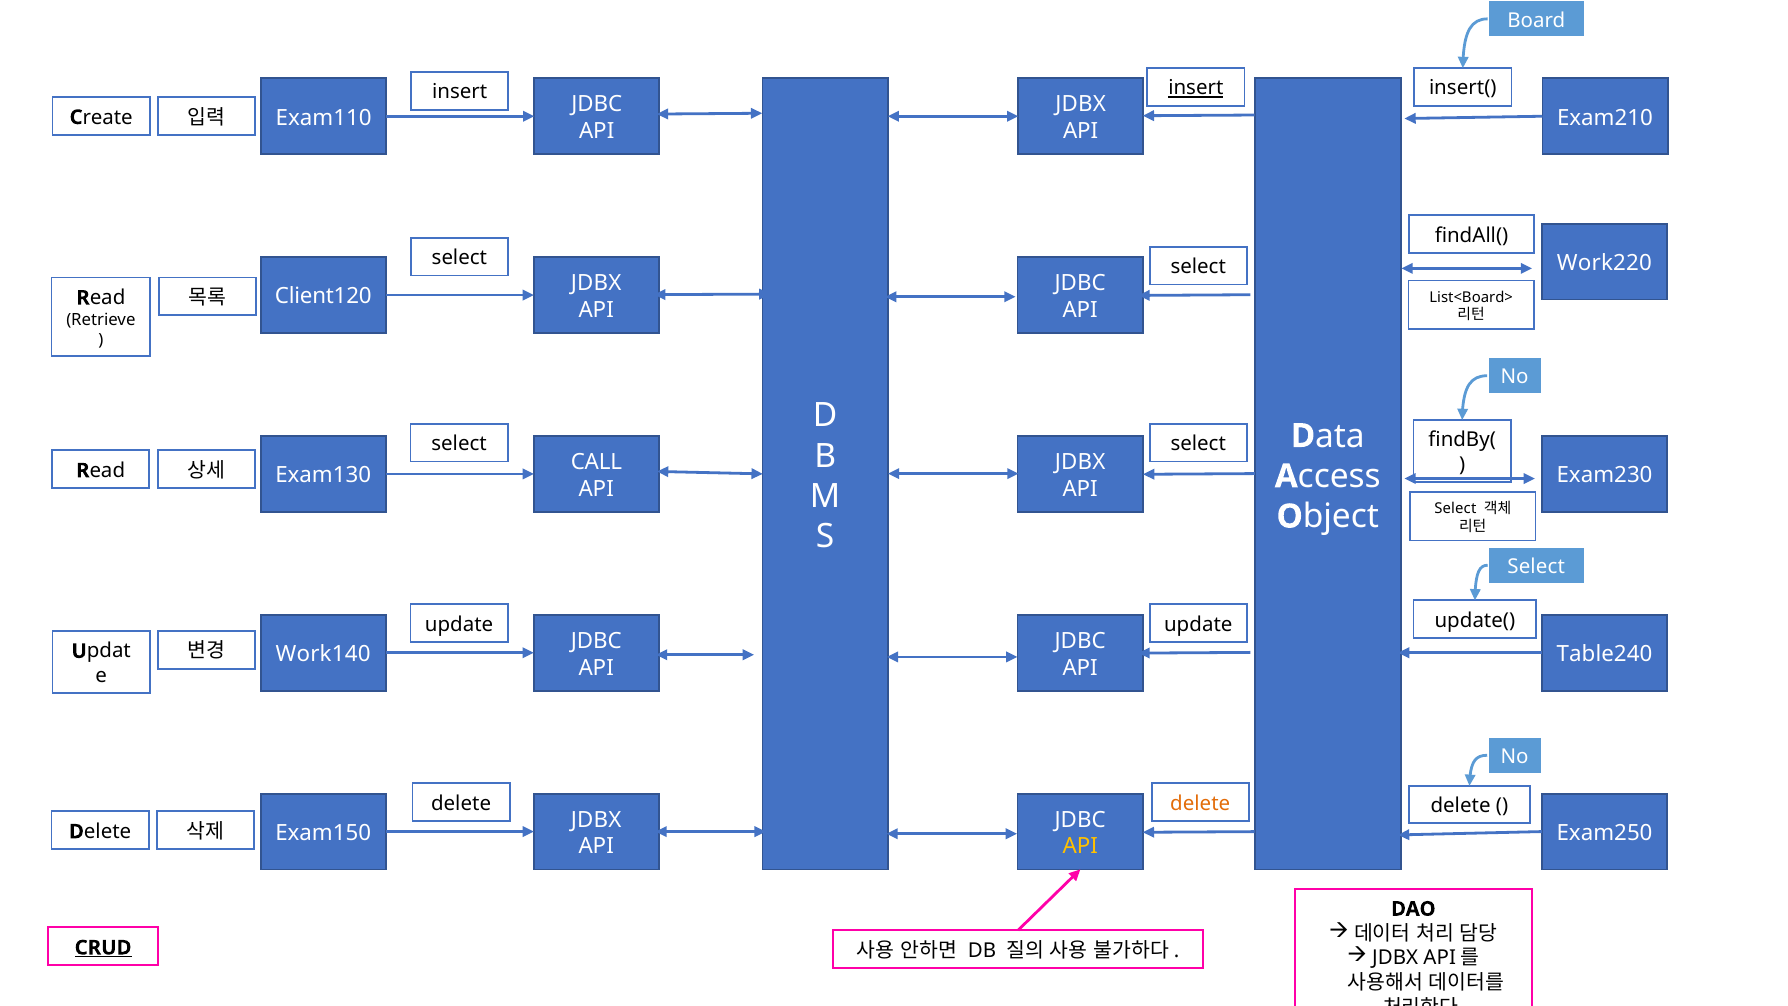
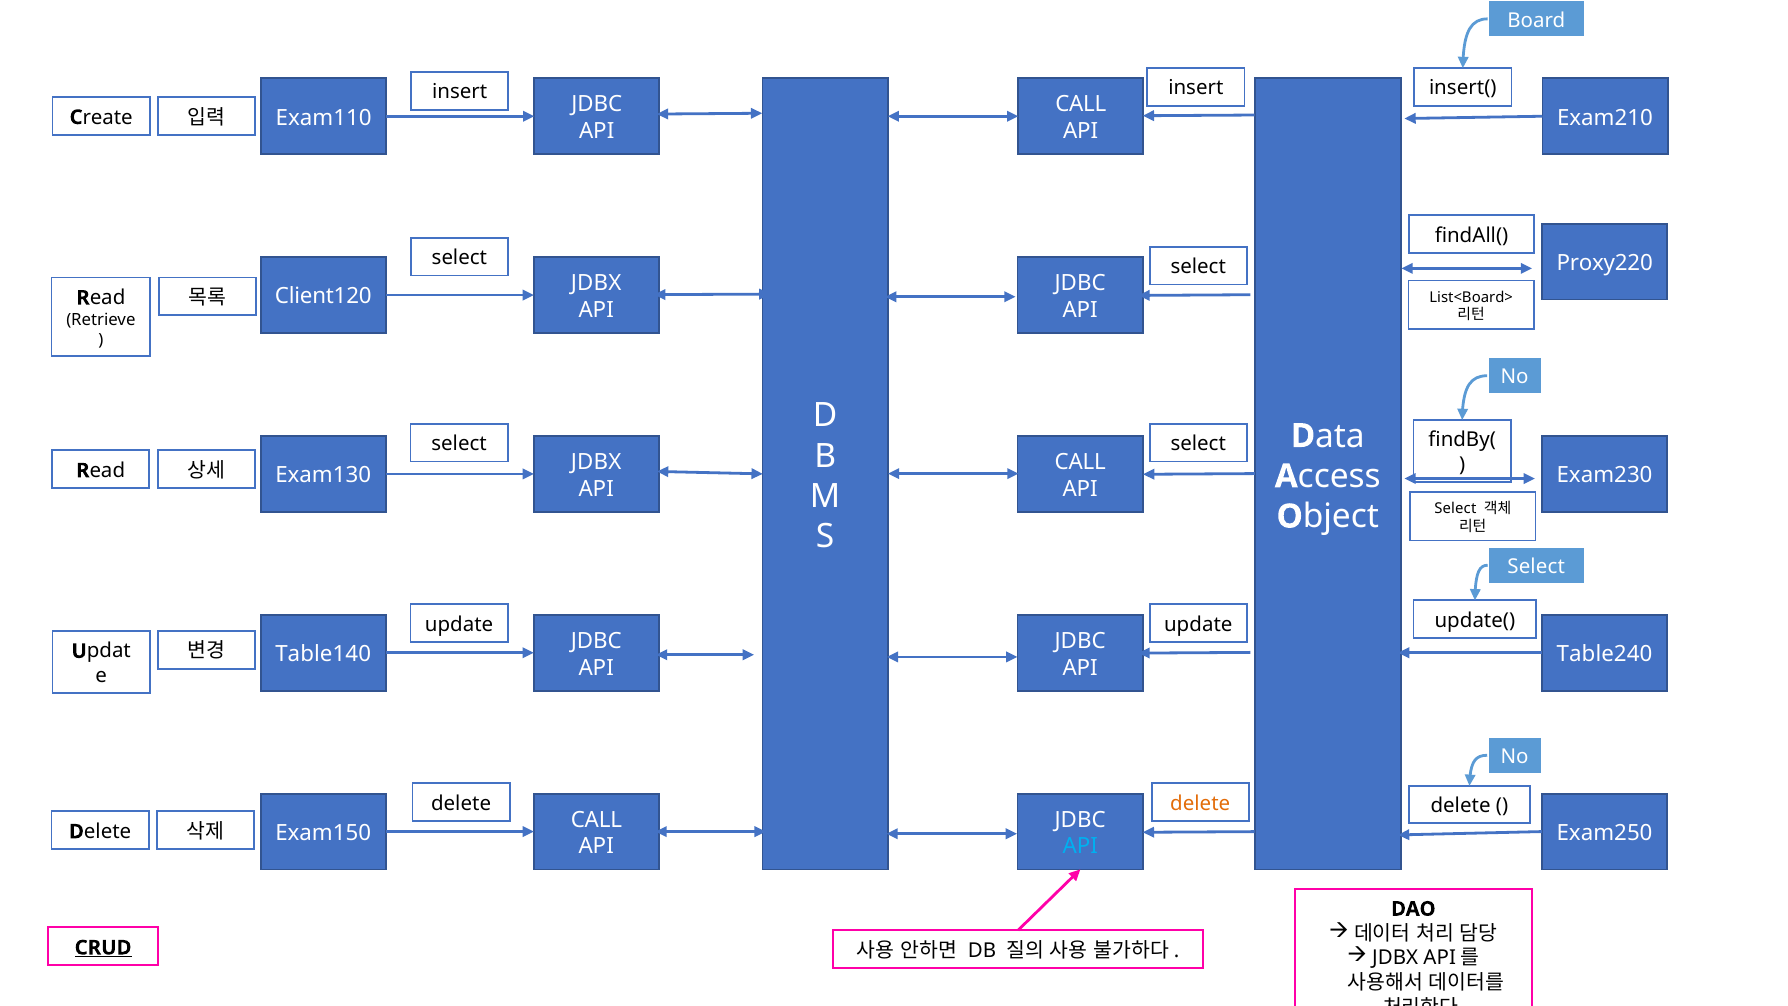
insert underline: present -> none (1196, 88)
JDBX: JDBX -> CALL (1081, 104)
Work220: Work220 -> Proxy220 (1605, 263)
CALL: CALL -> JDBX (596, 462)
JDBX: JDBX -> CALL (1080, 462)
Work140: Work140 -> Table140 (323, 654)
JDBX: JDBX -> CALL (596, 820)
API colour: yellow -> light blue (1080, 846)
